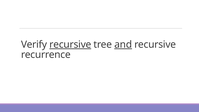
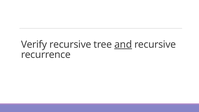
recursive underline: present -> none (70, 44)
